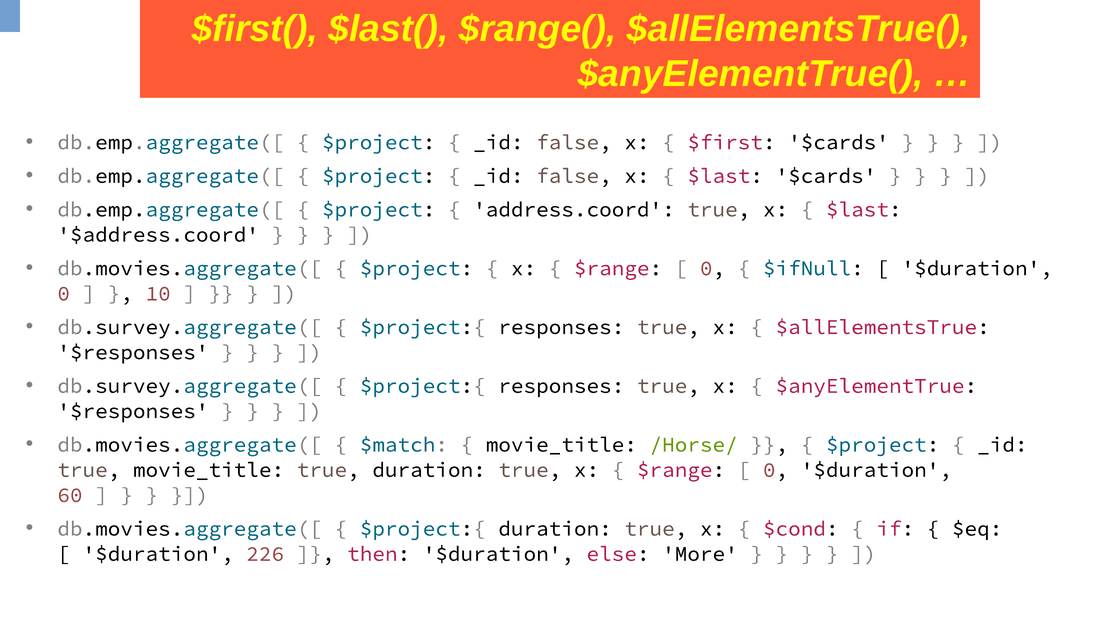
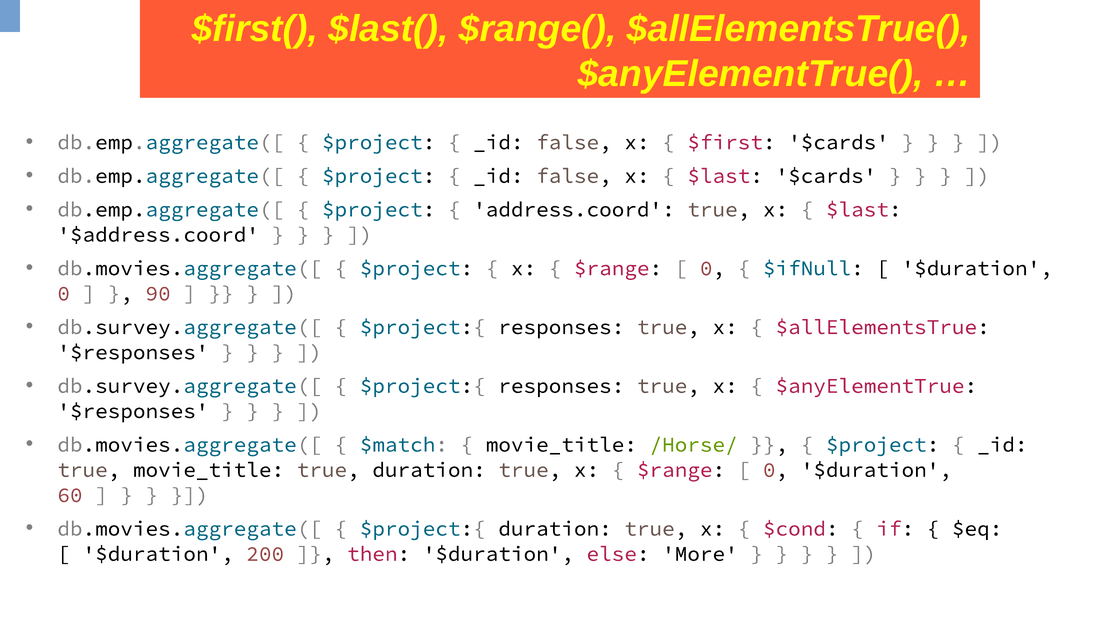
10: 10 -> 90 (158, 293)
226: 226 -> 200 (265, 554)
